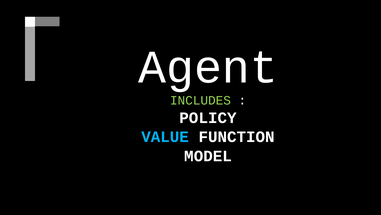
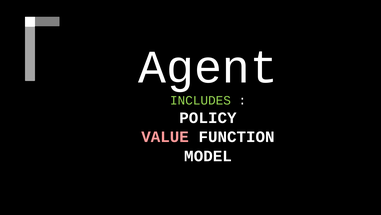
VALUE colour: light blue -> pink (165, 136)
